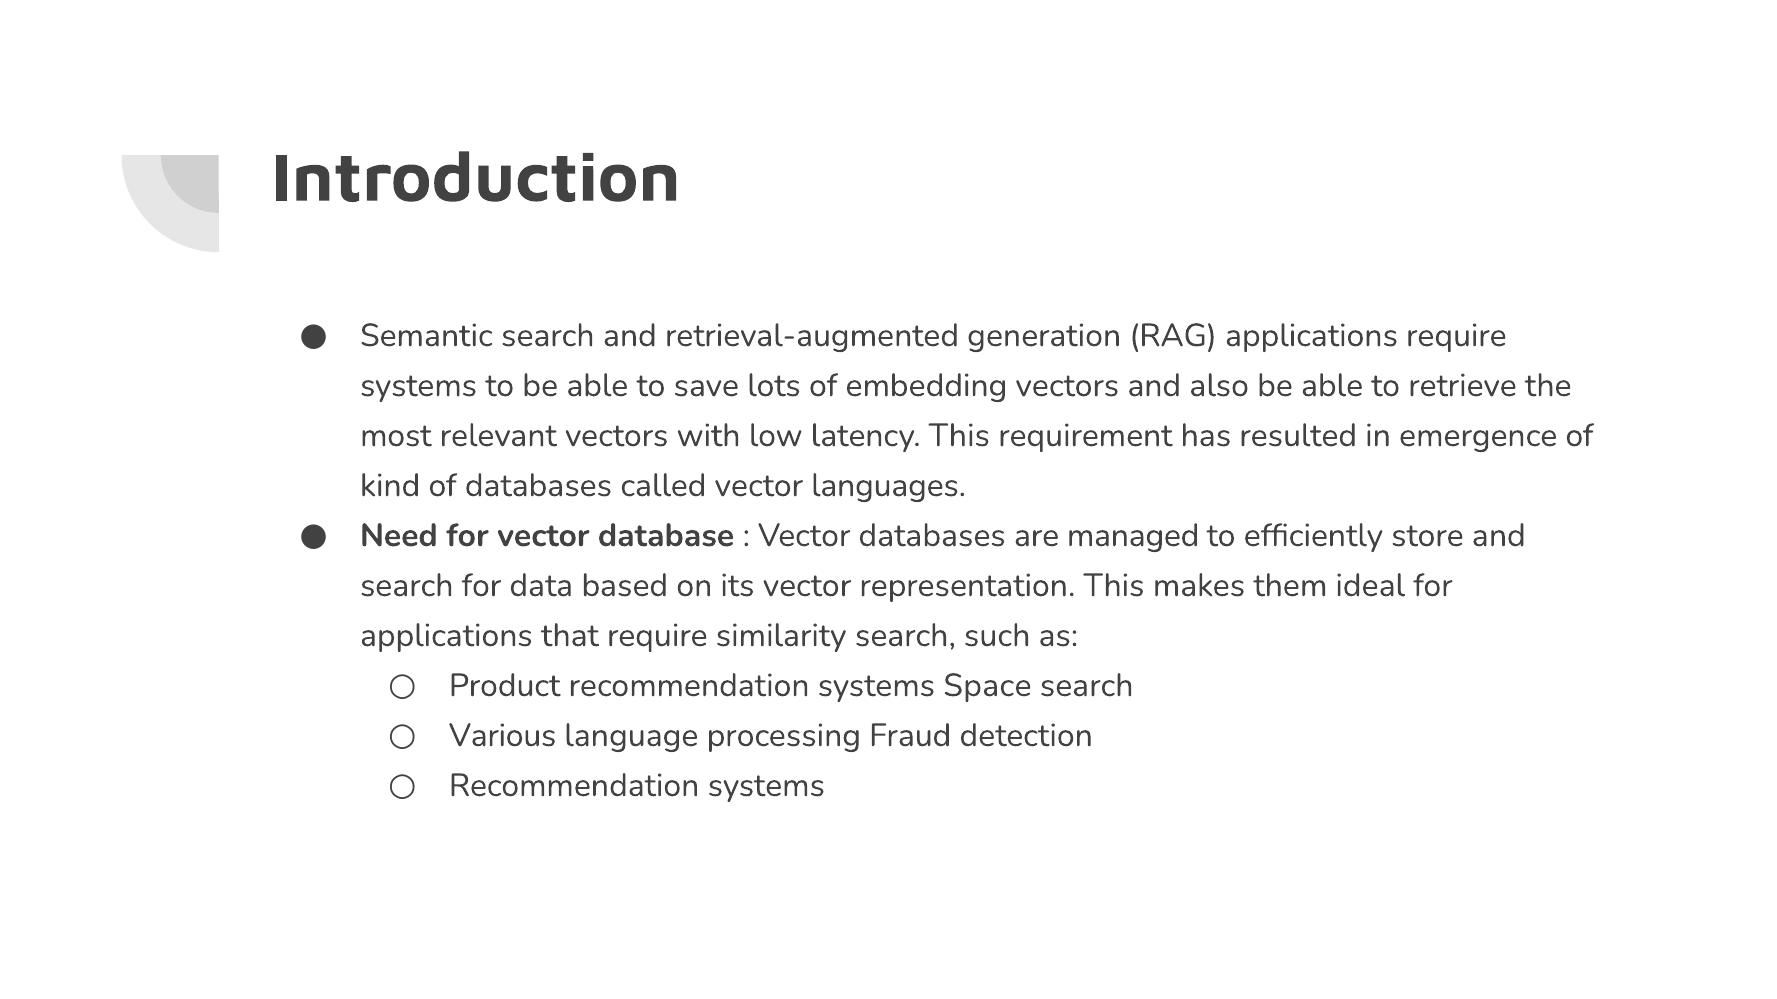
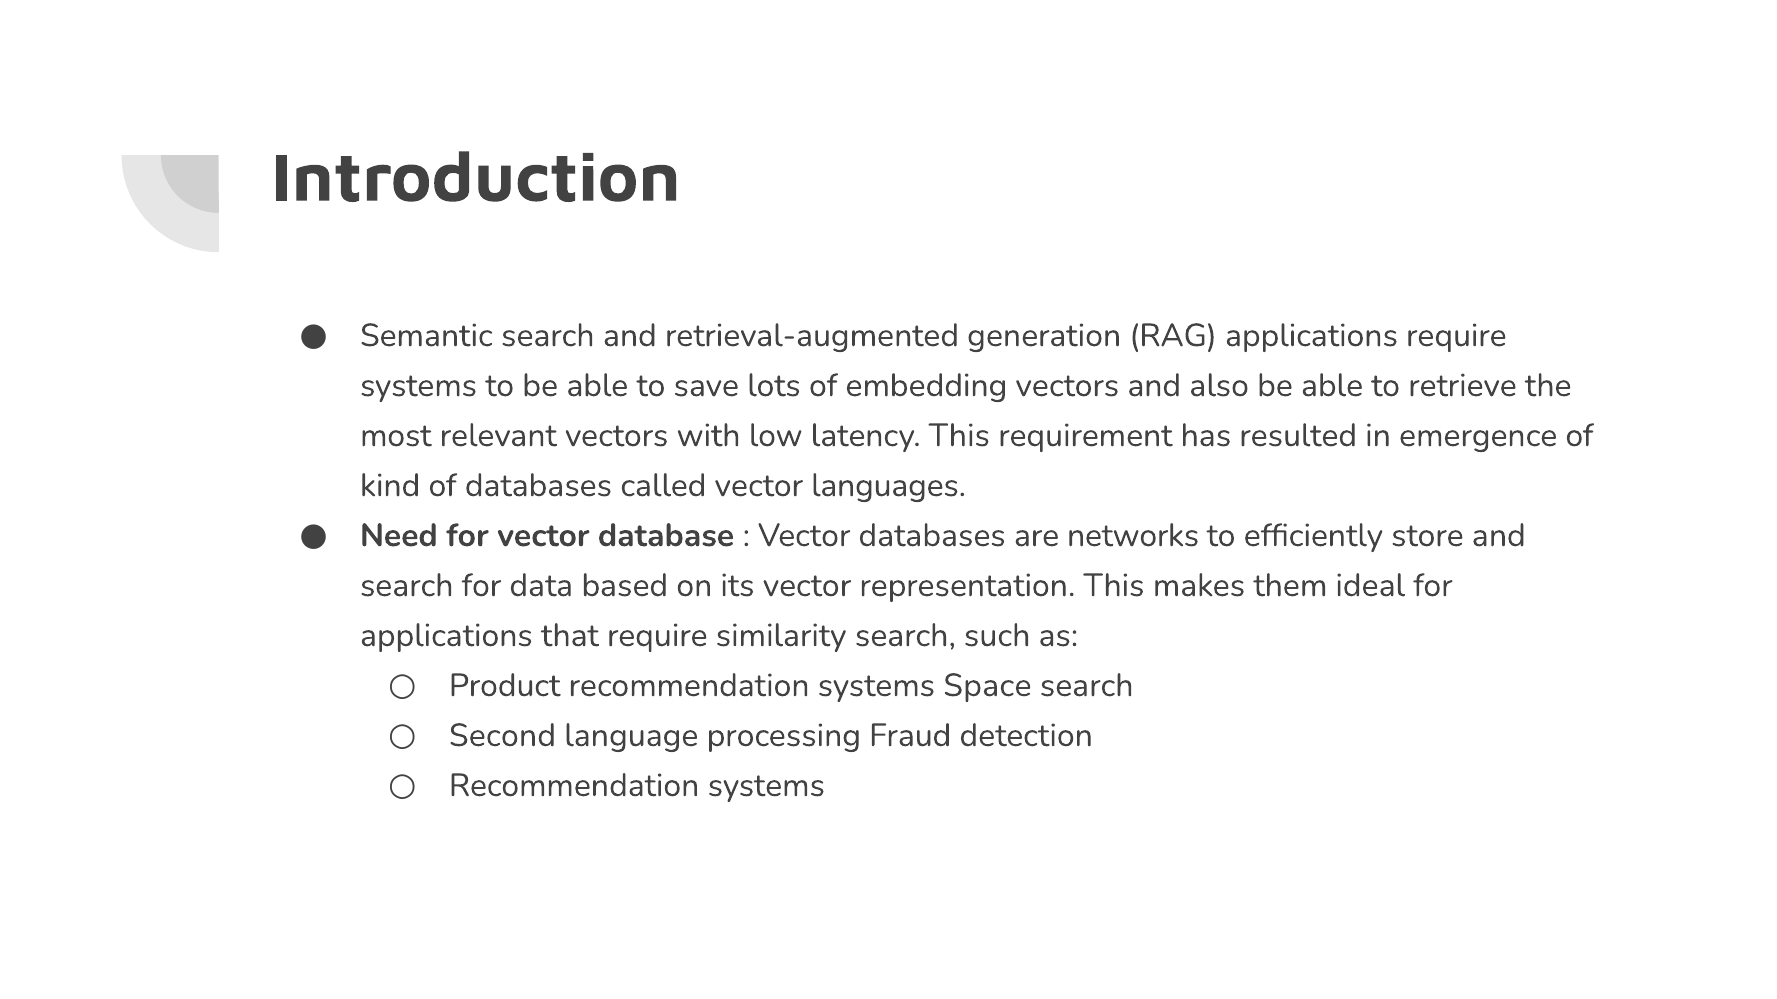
managed: managed -> networks (1133, 536)
Various: Various -> Second (502, 736)
